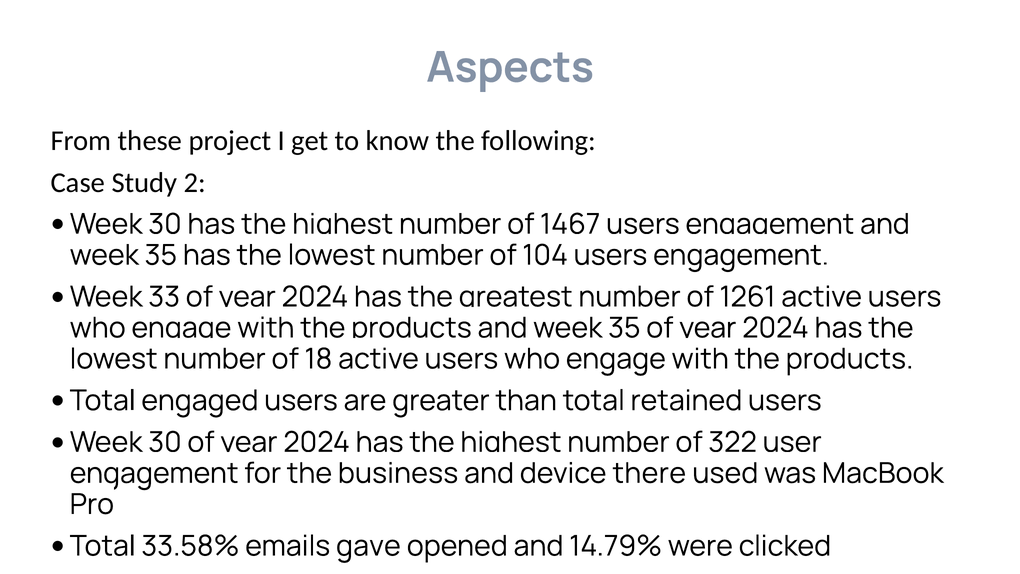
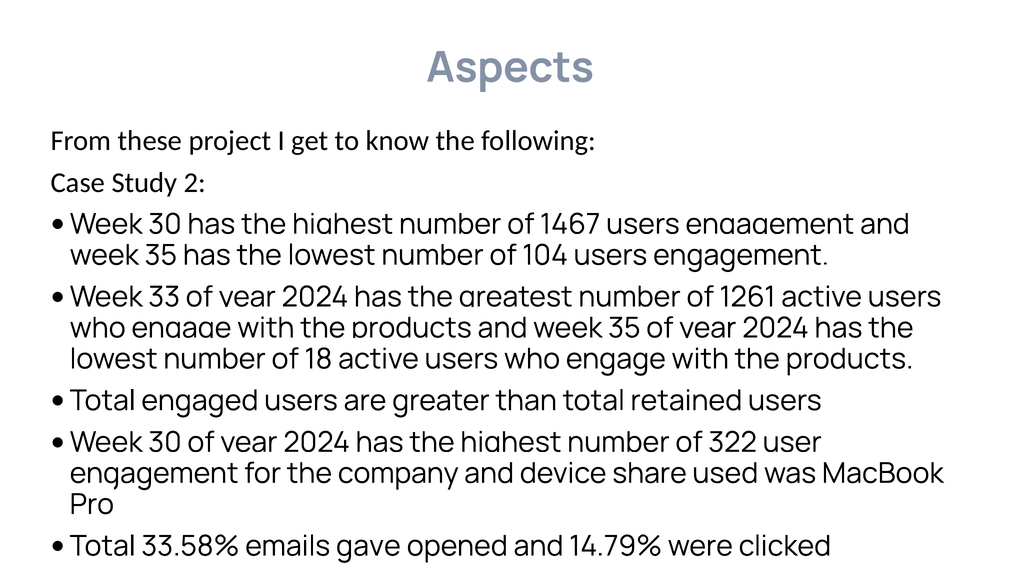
business: business -> company (398, 473)
there: there -> share (650, 473)
